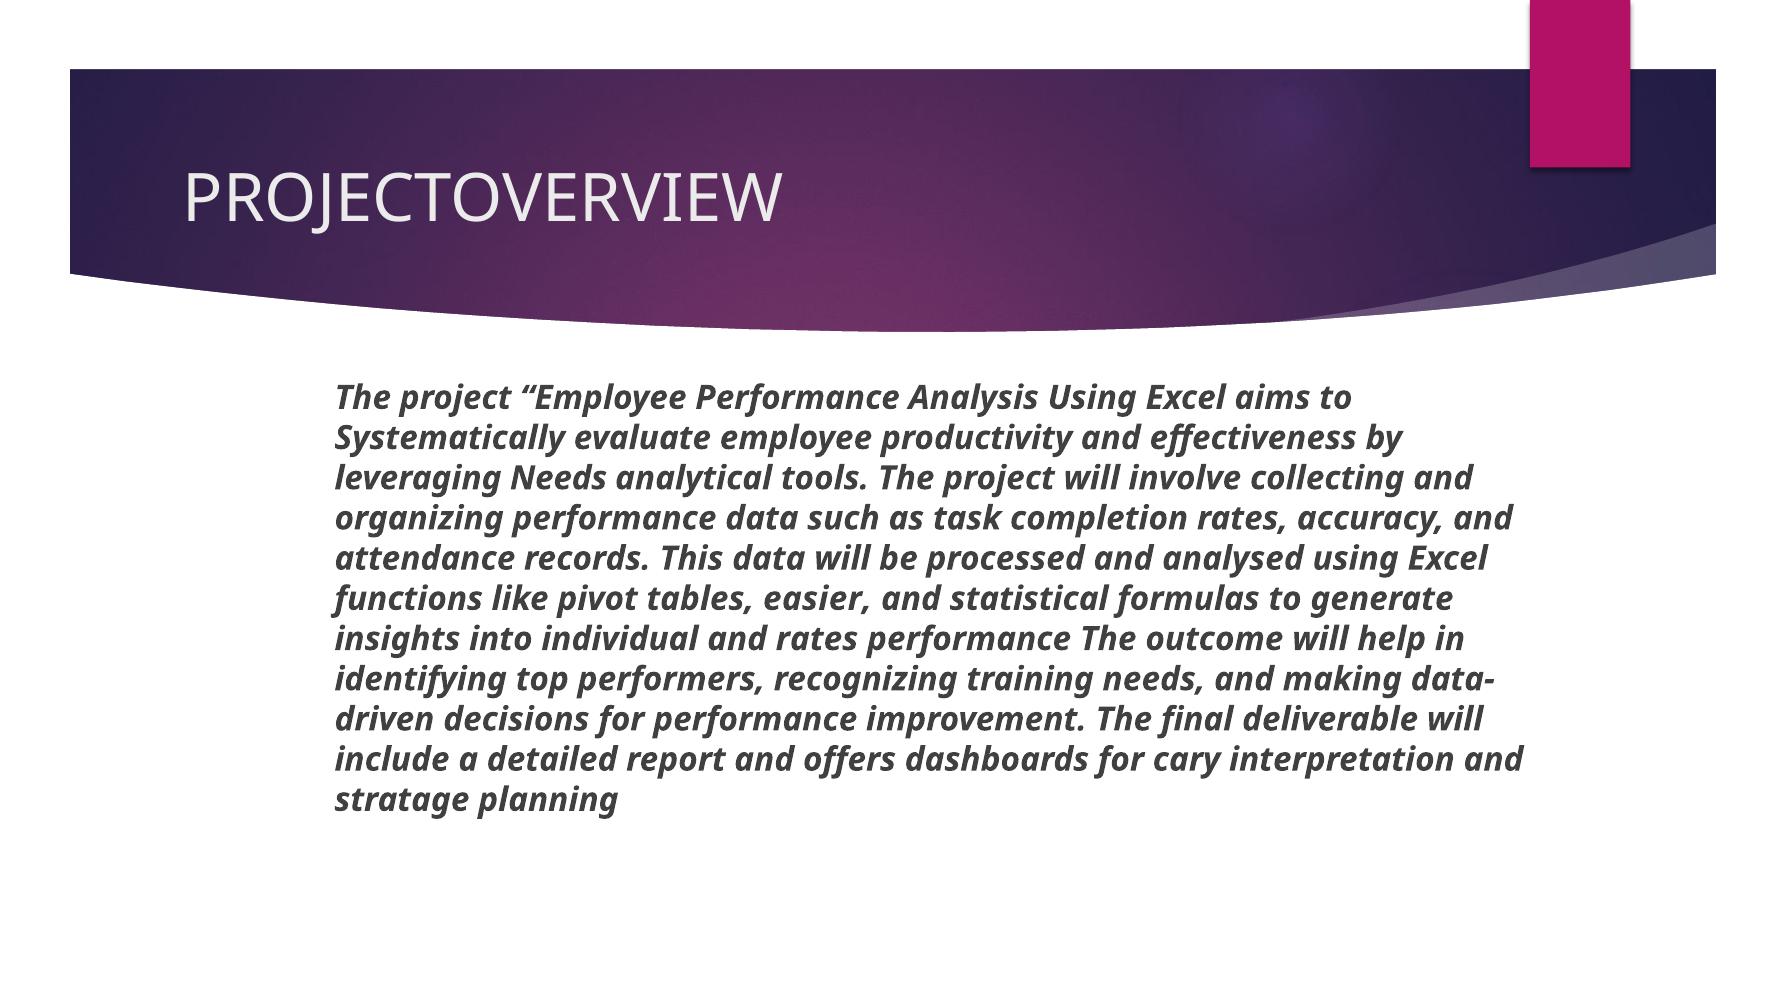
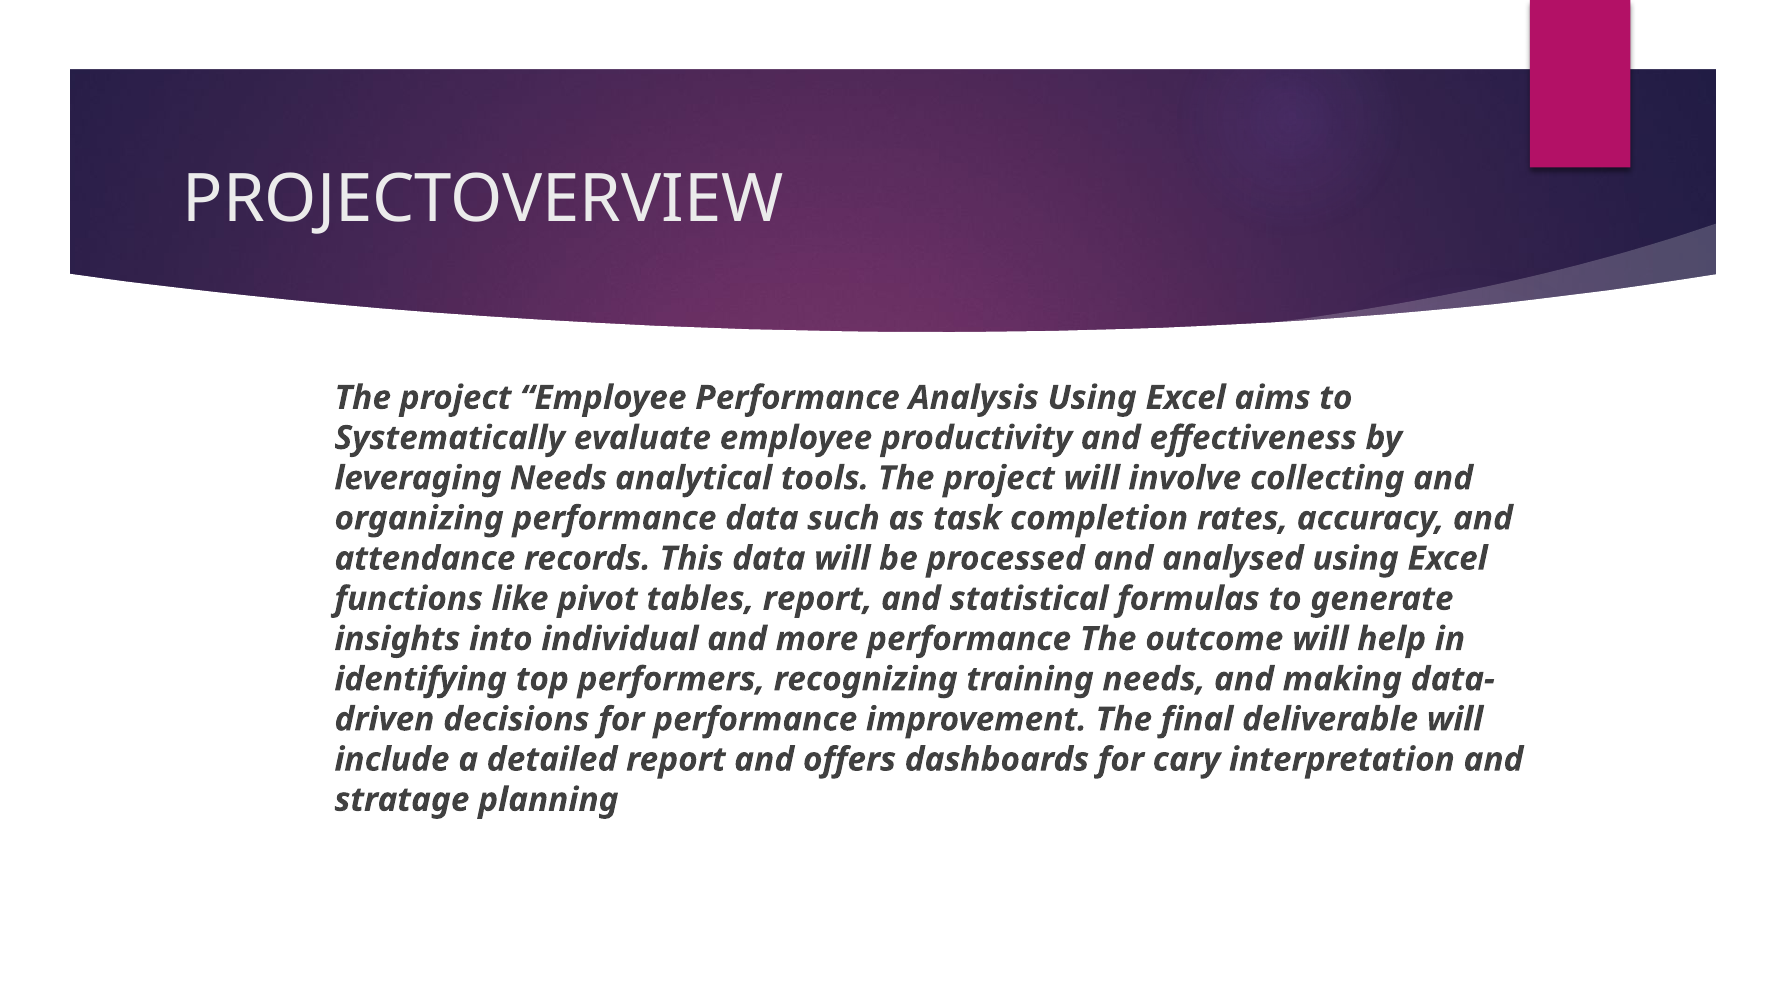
tables easier: easier -> report (818, 599)
and rates: rates -> more (817, 639)
